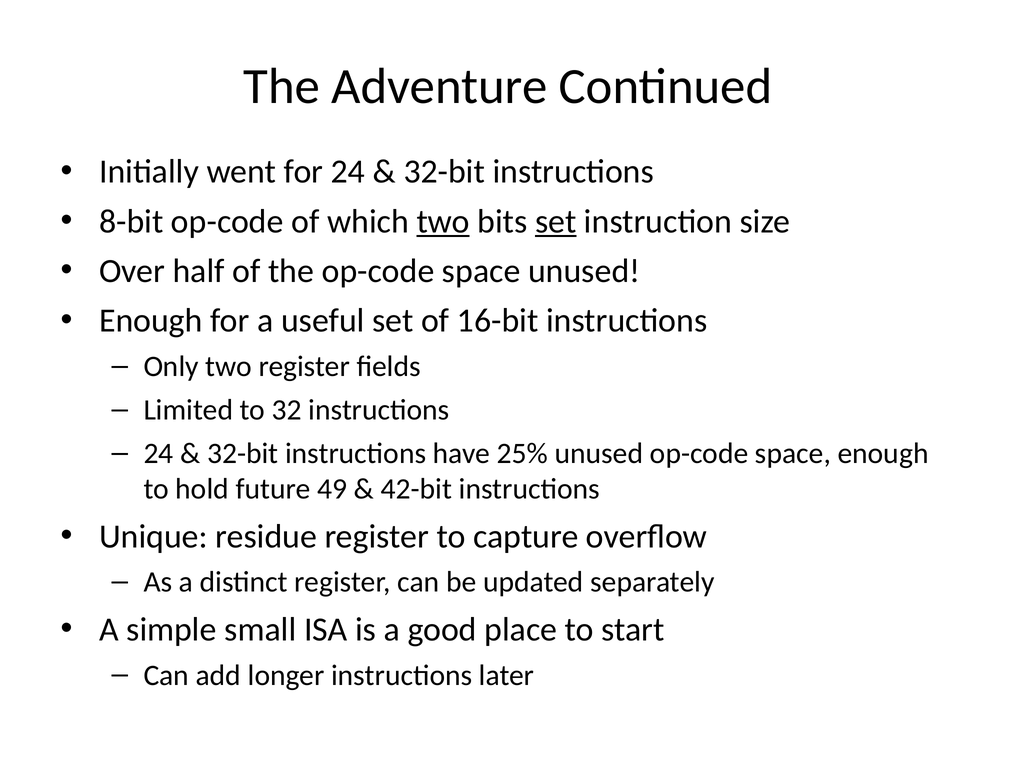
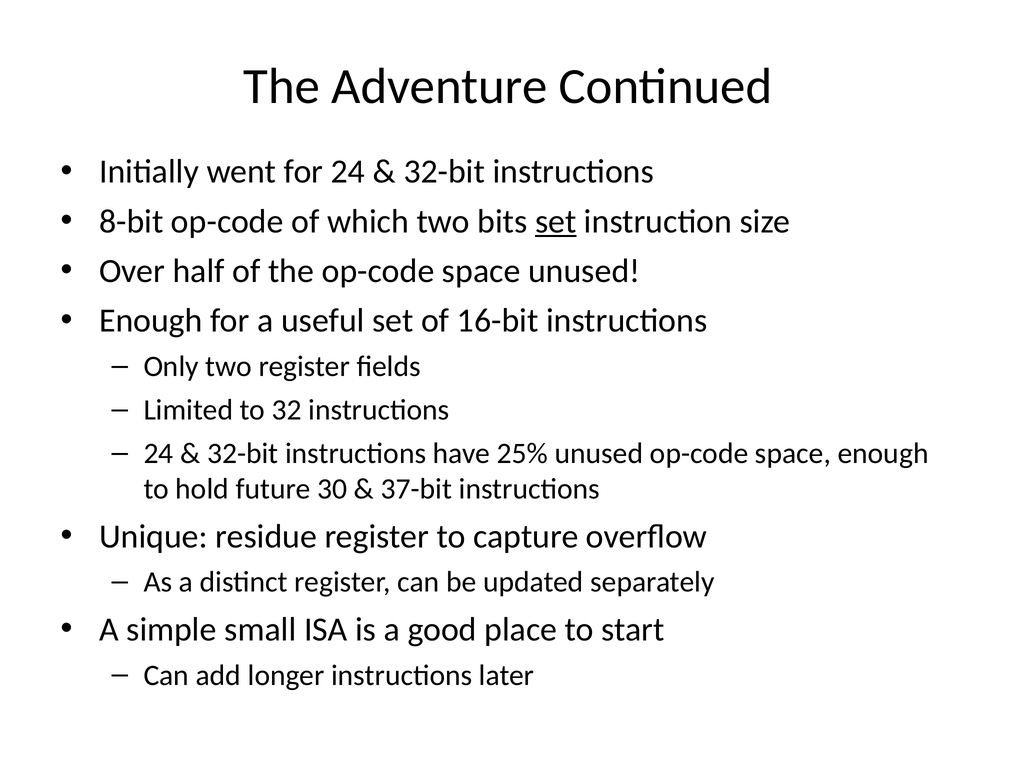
two underline: present -> none (443, 221)
49: 49 -> 30 (332, 489)
42-bit: 42-bit -> 37-bit (416, 489)
